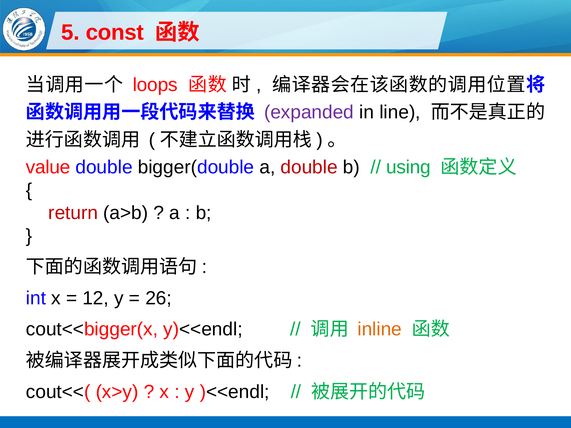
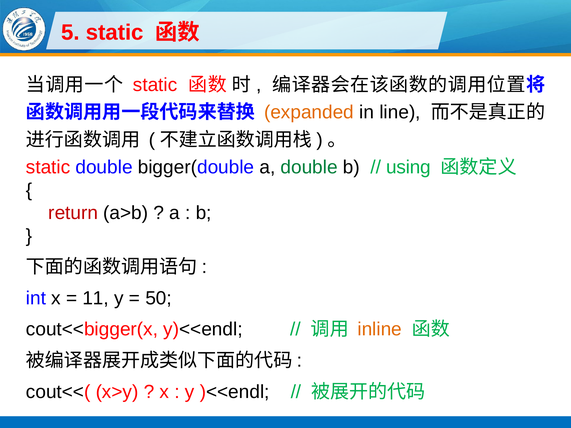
5 const: const -> static (115, 32)
loops: loops -> static (155, 85)
expanded colour: purple -> orange (309, 112)
value: value -> static (48, 167)
double colour: red -> green (309, 167)
12: 12 -> 11 (96, 298)
26: 26 -> 50 (159, 298)
